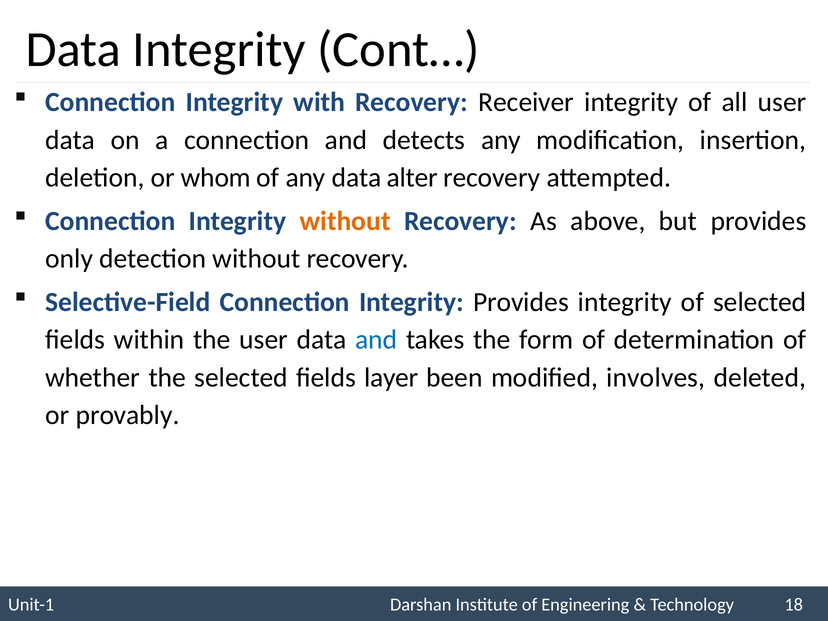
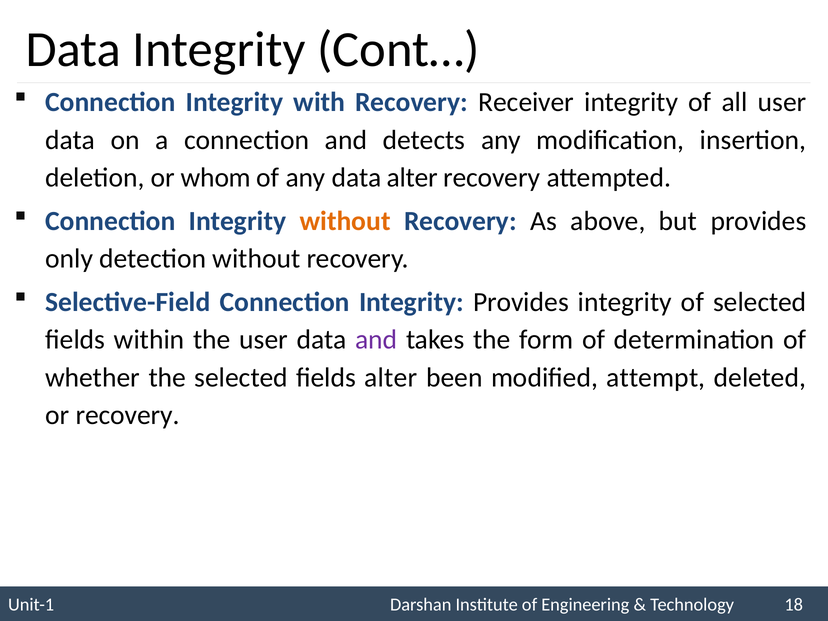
and colour: blue -> purple (376, 340)
fields layer: layer -> alter (391, 377)
involves: involves -> attempt (656, 377)
or provably: provably -> recovery (128, 415)
